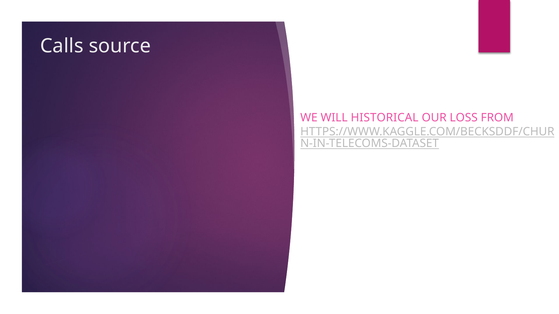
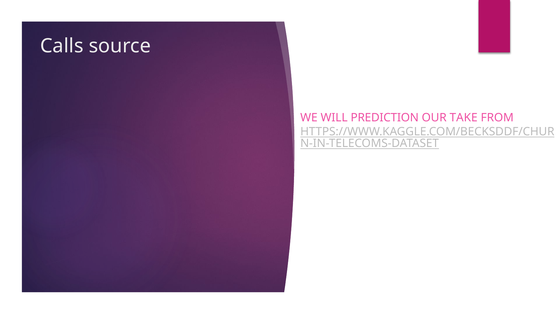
HISTORICAL: HISTORICAL -> PREDICTION (385, 118)
LOSS: LOSS -> TAKE (464, 118)
